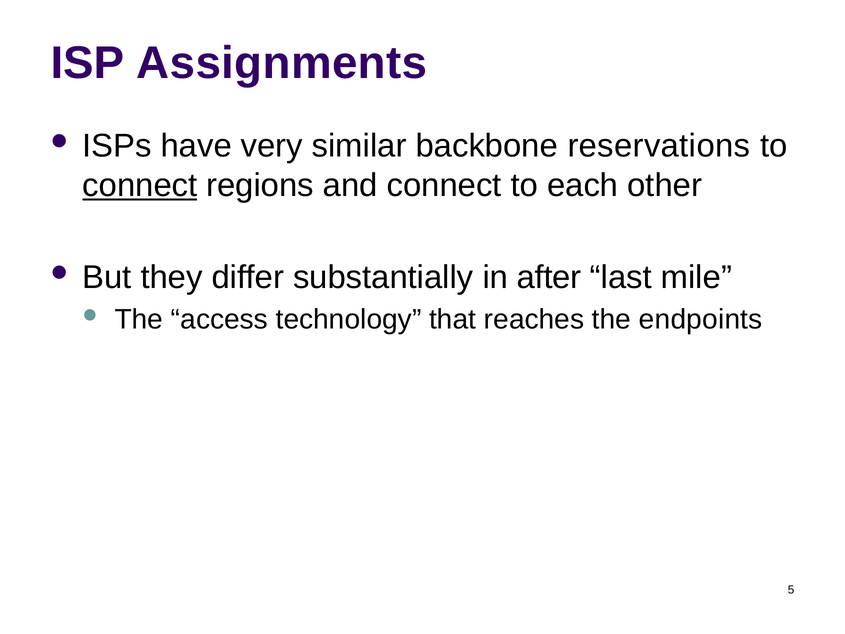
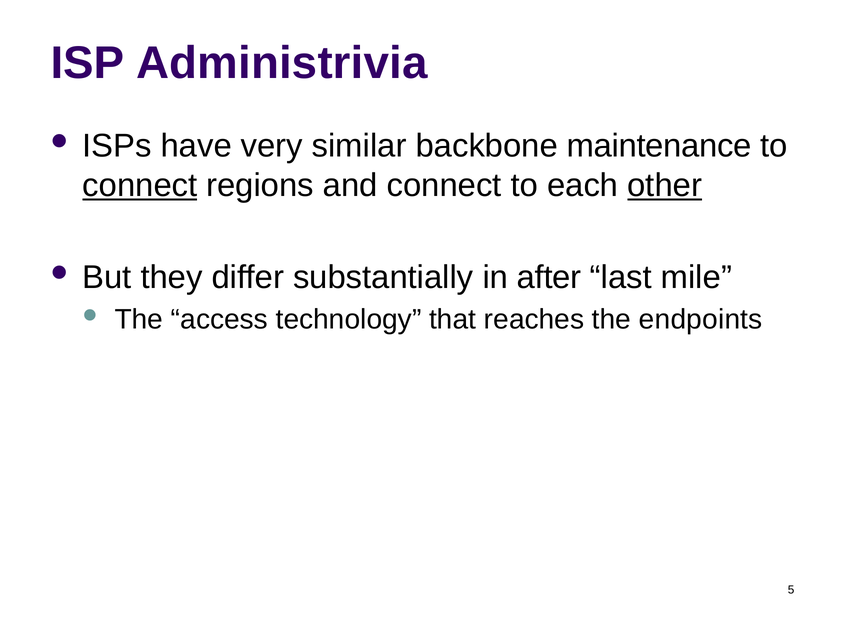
Assignments: Assignments -> Administrivia (282, 63)
reservations: reservations -> maintenance (659, 146)
other underline: none -> present (665, 185)
